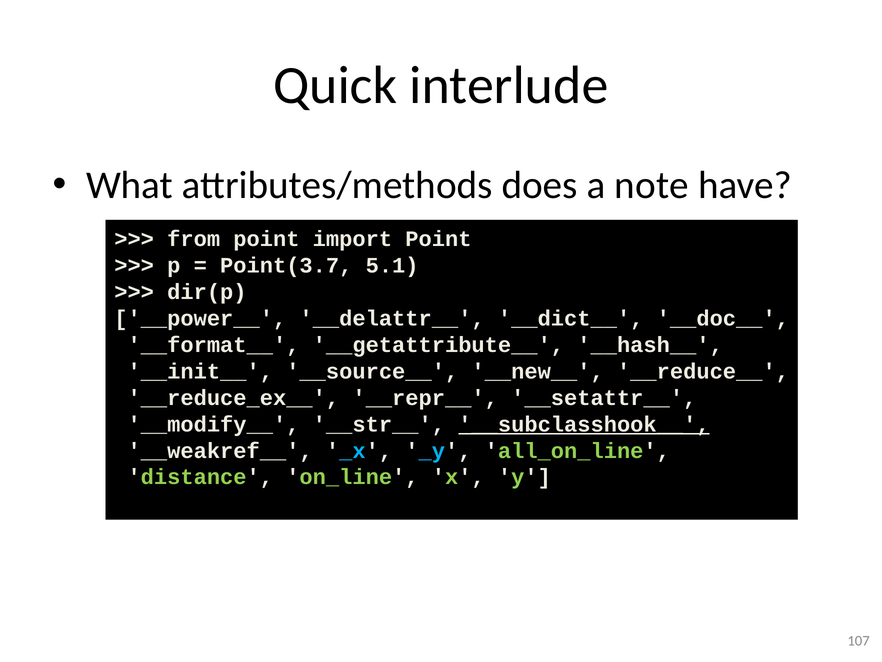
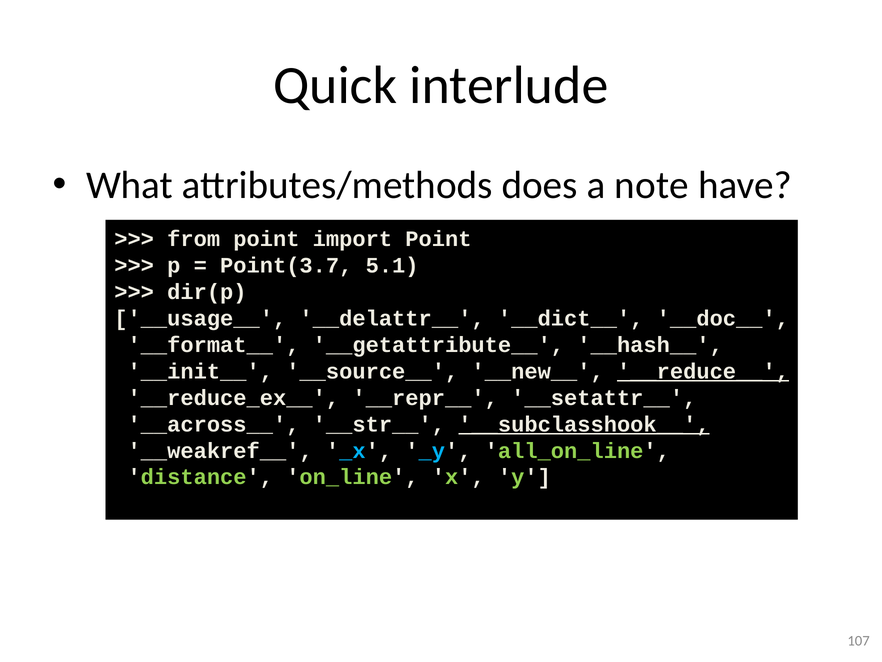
__power__: __power__ -> __usage__ (200, 318)
__reduce__ underline: none -> present (703, 371)
__modify__: __modify__ -> __across__ (214, 424)
